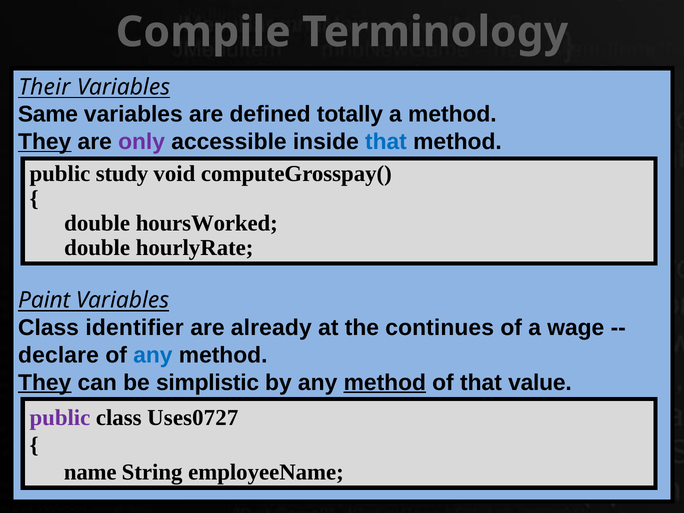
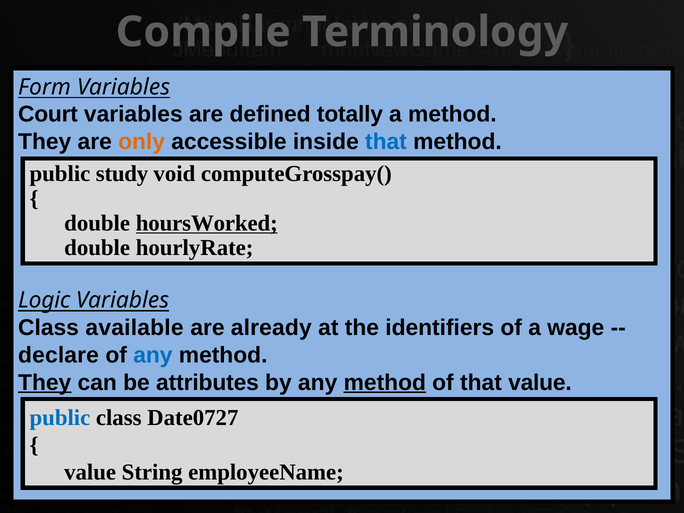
Their: Their -> Form (45, 87)
Same: Same -> Court (48, 114)
They underline: present -> none (45, 142)
only colour: purple -> orange (142, 142)
hoursWorked underline: none -> present (207, 223)
Paint: Paint -> Logic (44, 300)
identifier: identifier -> available (135, 328)
continues: continues -> identifiers (440, 328)
simplistic: simplistic -> attributes (208, 382)
public colour: purple -> blue (60, 418)
Uses0727: Uses0727 -> Date0727 (193, 418)
name: name -> value (90, 472)
